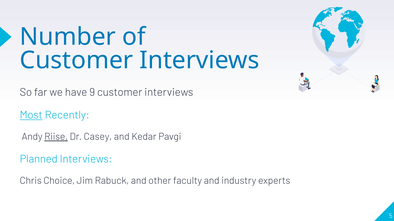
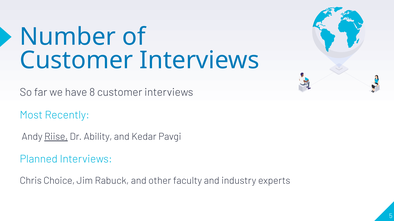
9: 9 -> 8 (92, 92)
Most underline: present -> none (31, 115)
Casey: Casey -> Ability (98, 137)
